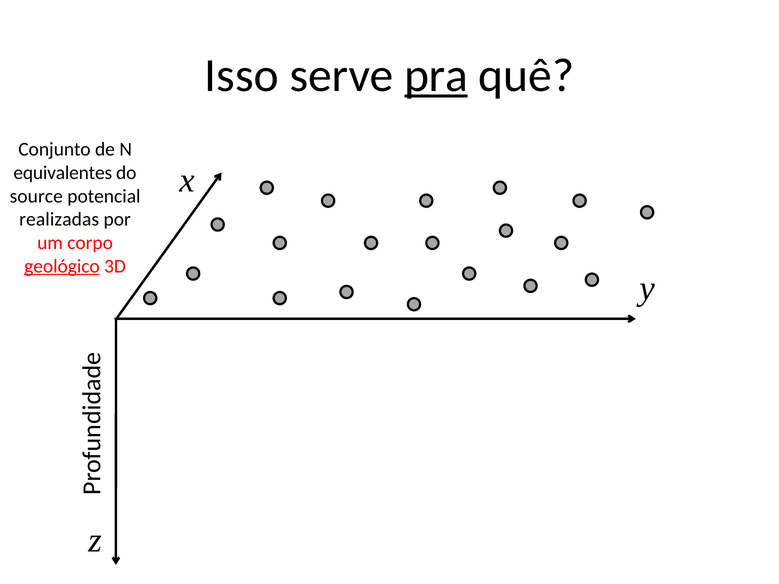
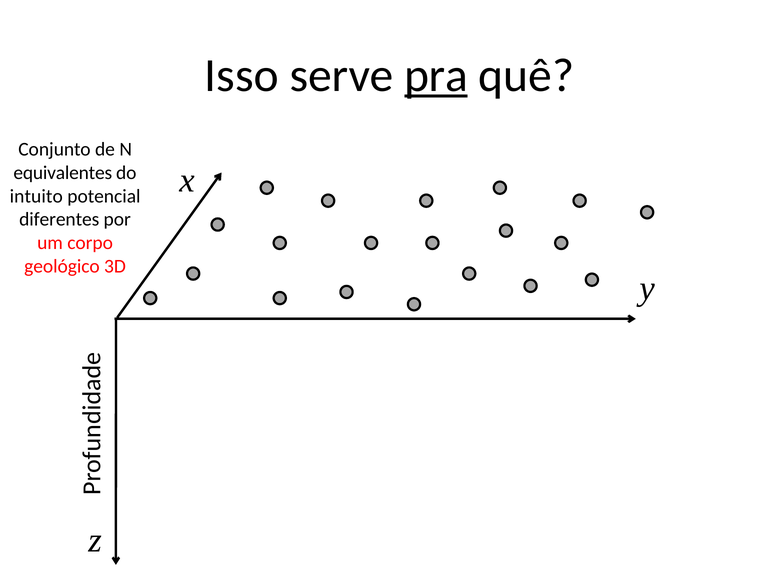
source: source -> intuito (36, 196)
realizadas: realizadas -> diferentes (59, 220)
geológico underline: present -> none (62, 266)
